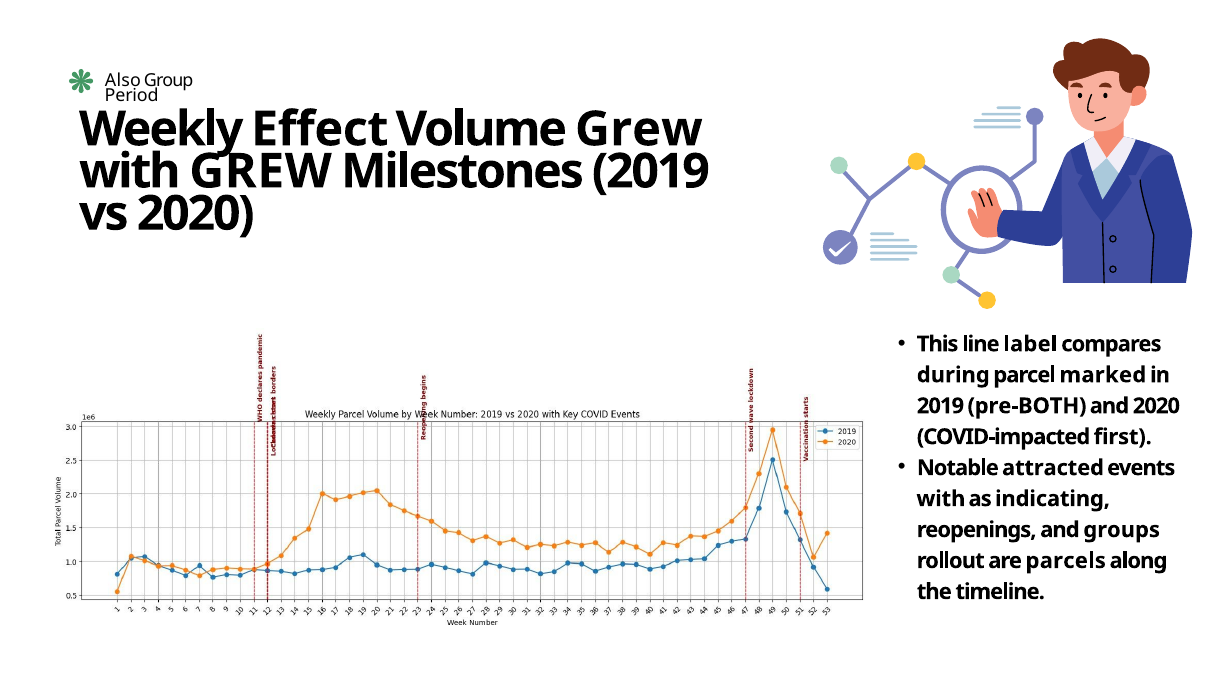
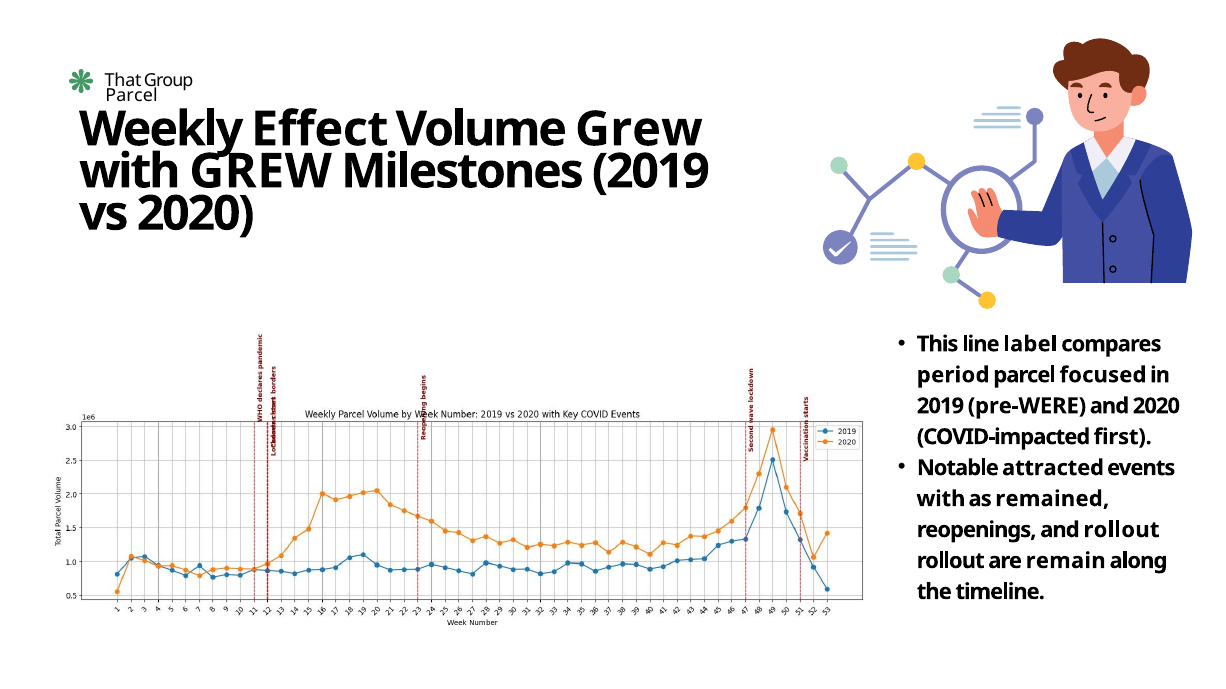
Also: Also -> That (123, 80)
Period: Period -> Parcel (131, 96)
during: during -> period (953, 375)
marked: marked -> focused (1103, 375)
pre-BOTH: pre-BOTH -> pre-WERE (1027, 406)
indicating: indicating -> remained (1052, 499)
and groups: groups -> rollout (1121, 530)
parcels: parcels -> remain (1066, 561)
